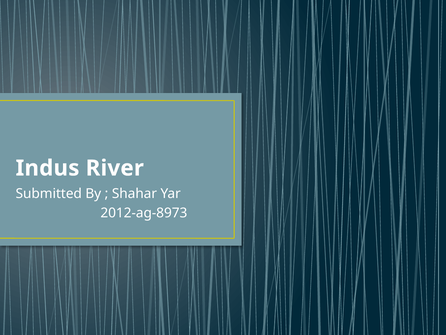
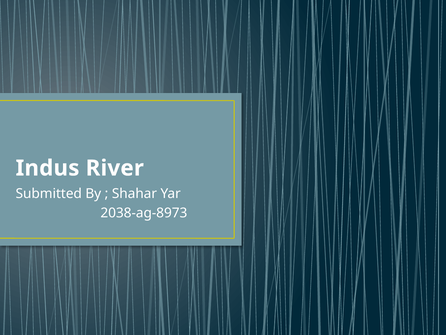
2012-ag-8973: 2012-ag-8973 -> 2038-ag-8973 (144, 213)
